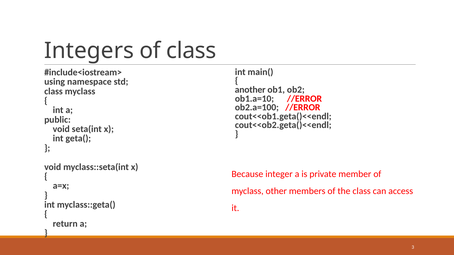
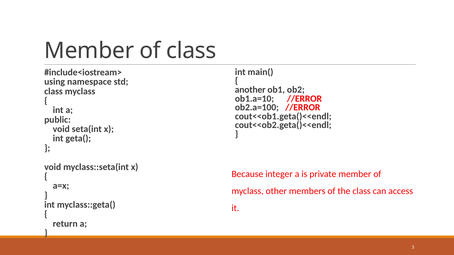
Integers: Integers -> Member (89, 51)
